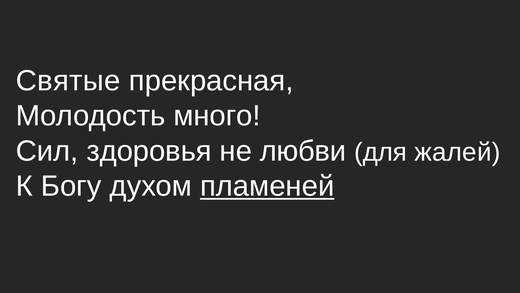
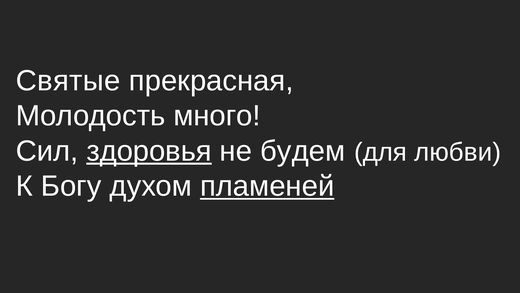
здоровья underline: none -> present (149, 151)
любви: любви -> будем (303, 151)
жалей: жалей -> любви (458, 152)
